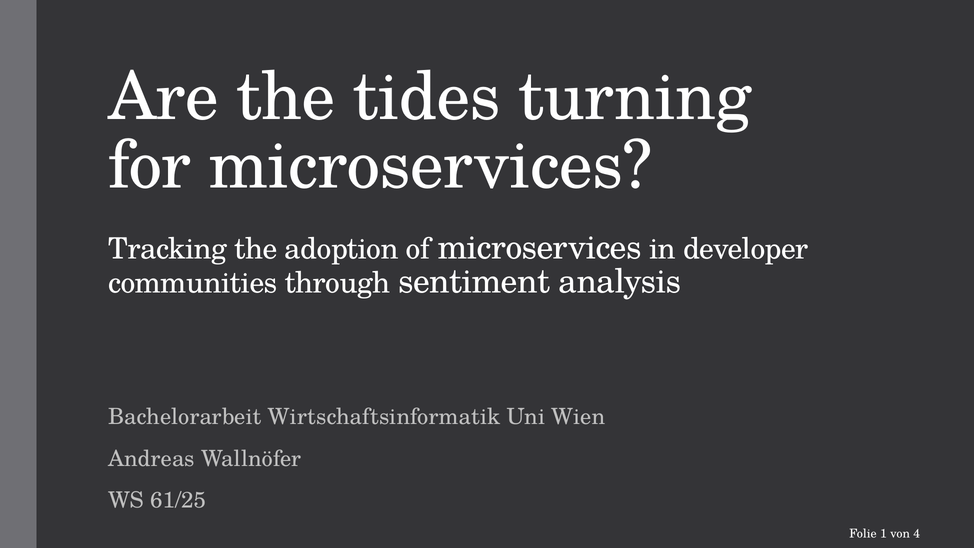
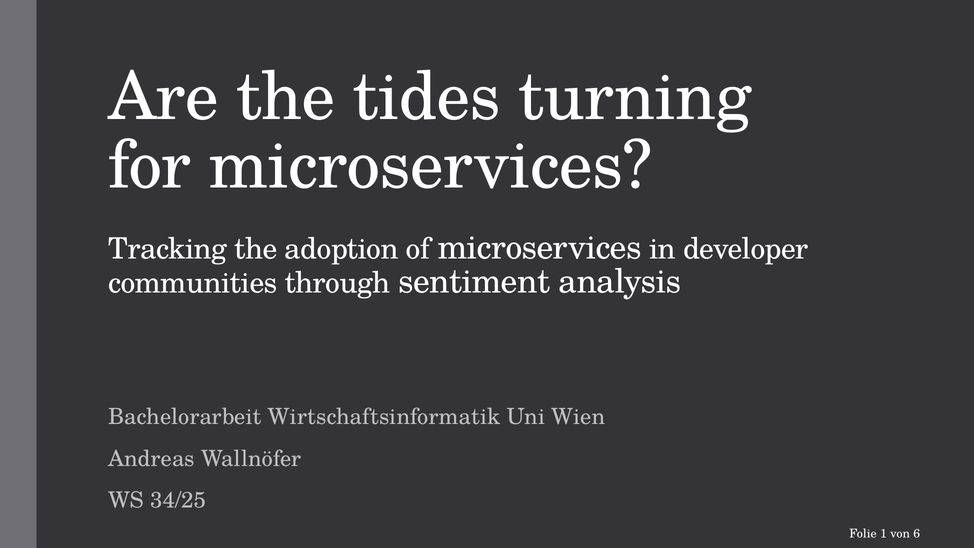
61/25: 61/25 -> 34/25 (178, 500)
4: 4 -> 6 (917, 533)
